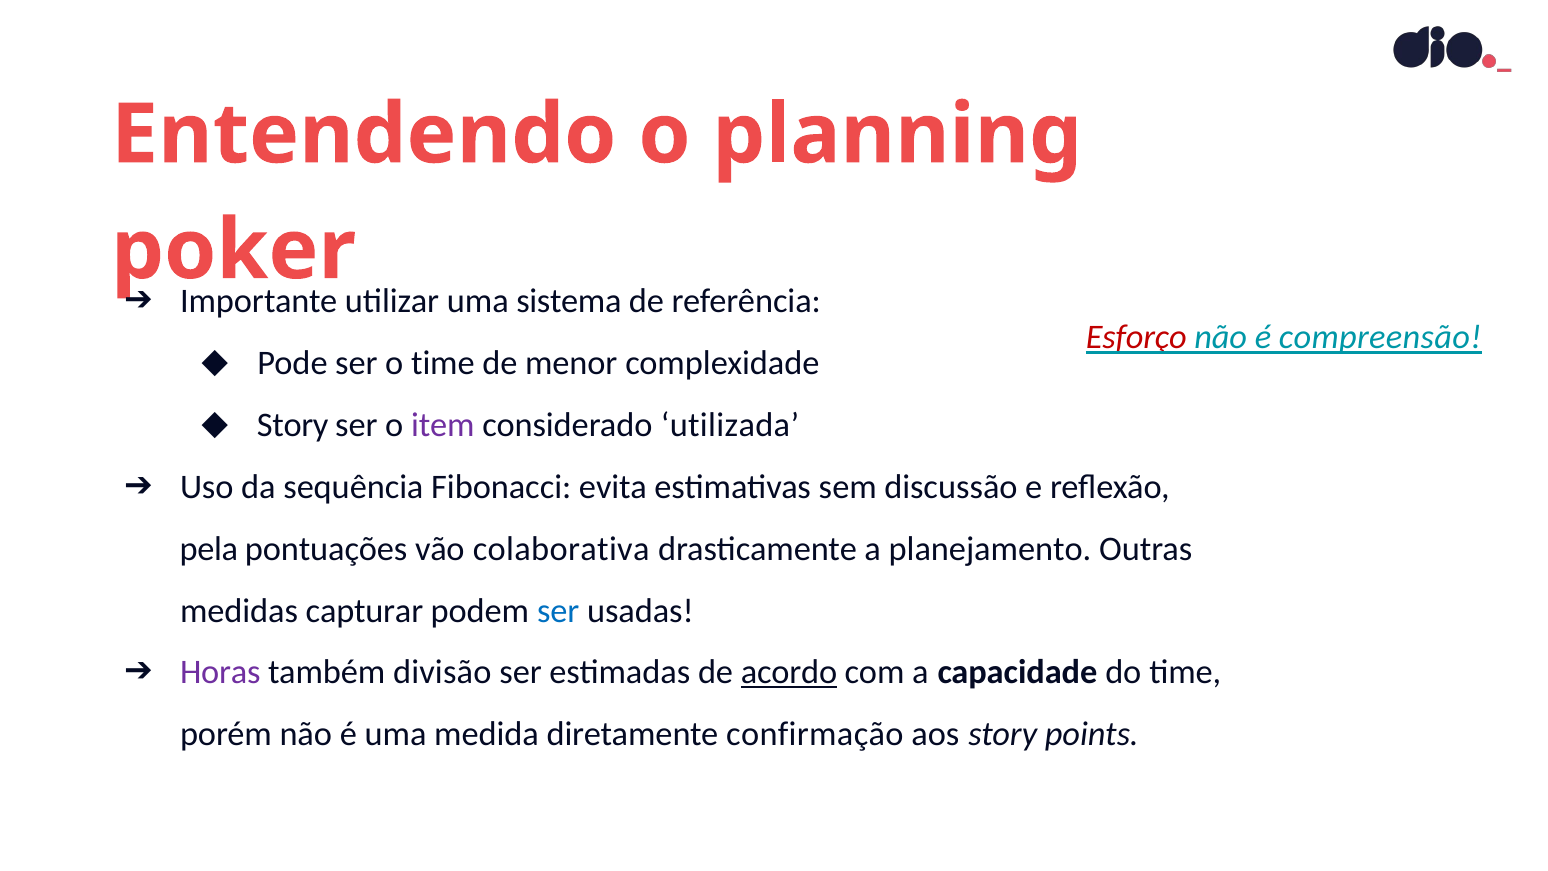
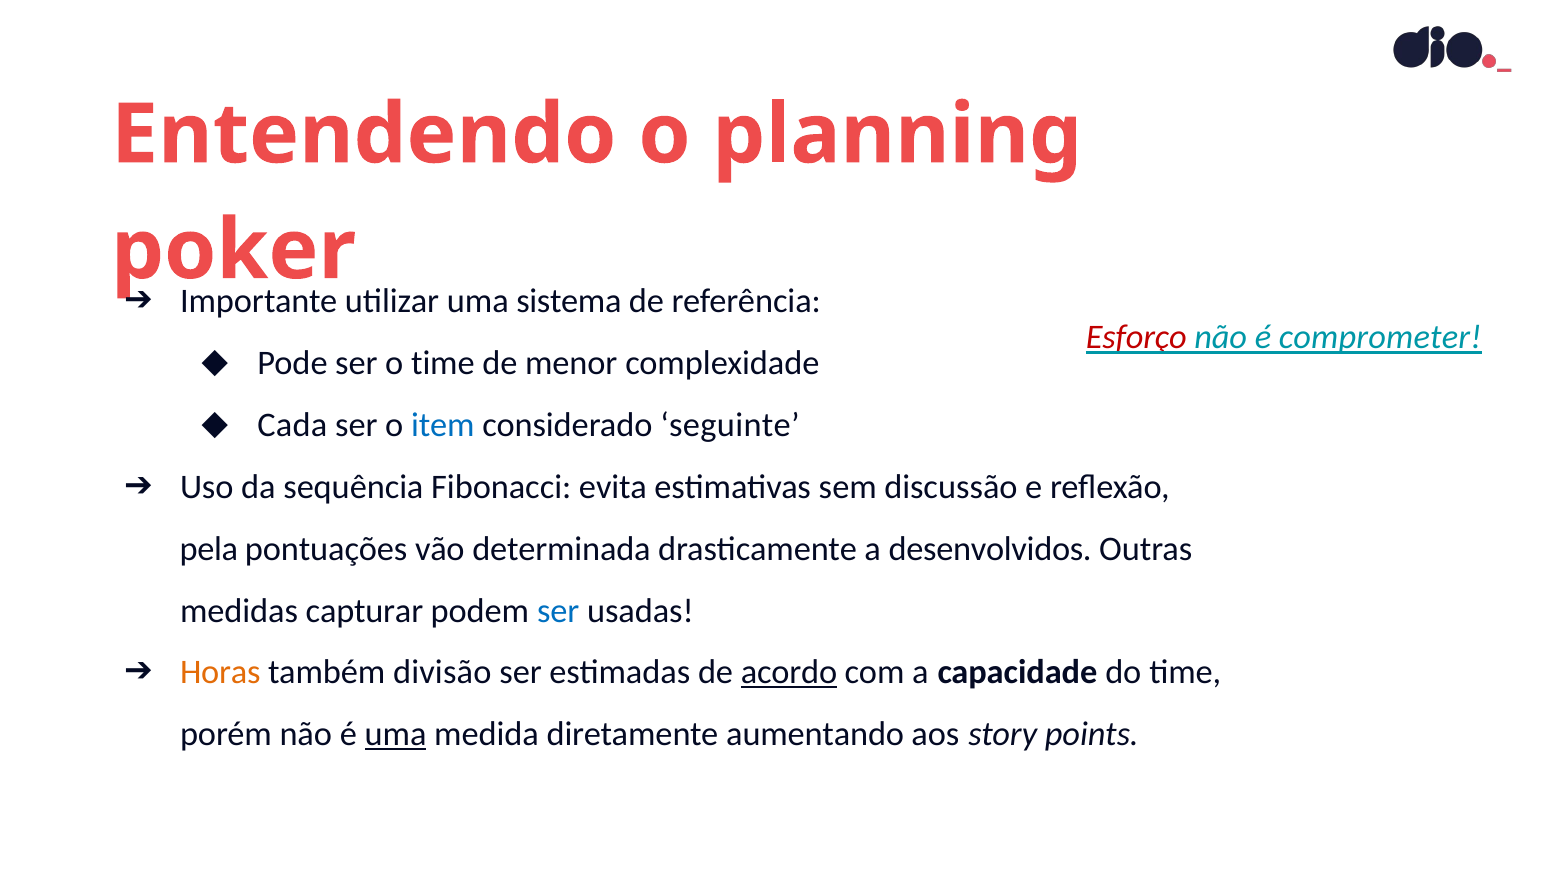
compreensão: compreensão -> comprometer (1380, 337)
Story: Story -> Cada (292, 425)
item colour: purple -> blue (443, 425)
utilizada: utilizada -> seguinte (730, 425)
colaborativa: colaborativa -> determinada (561, 549)
planejamento: planejamento -> desenvolvidos (990, 549)
Horas colour: purple -> orange (220, 672)
uma underline: none -> present (396, 734)
confirmação: confirmação -> aumentando (815, 734)
